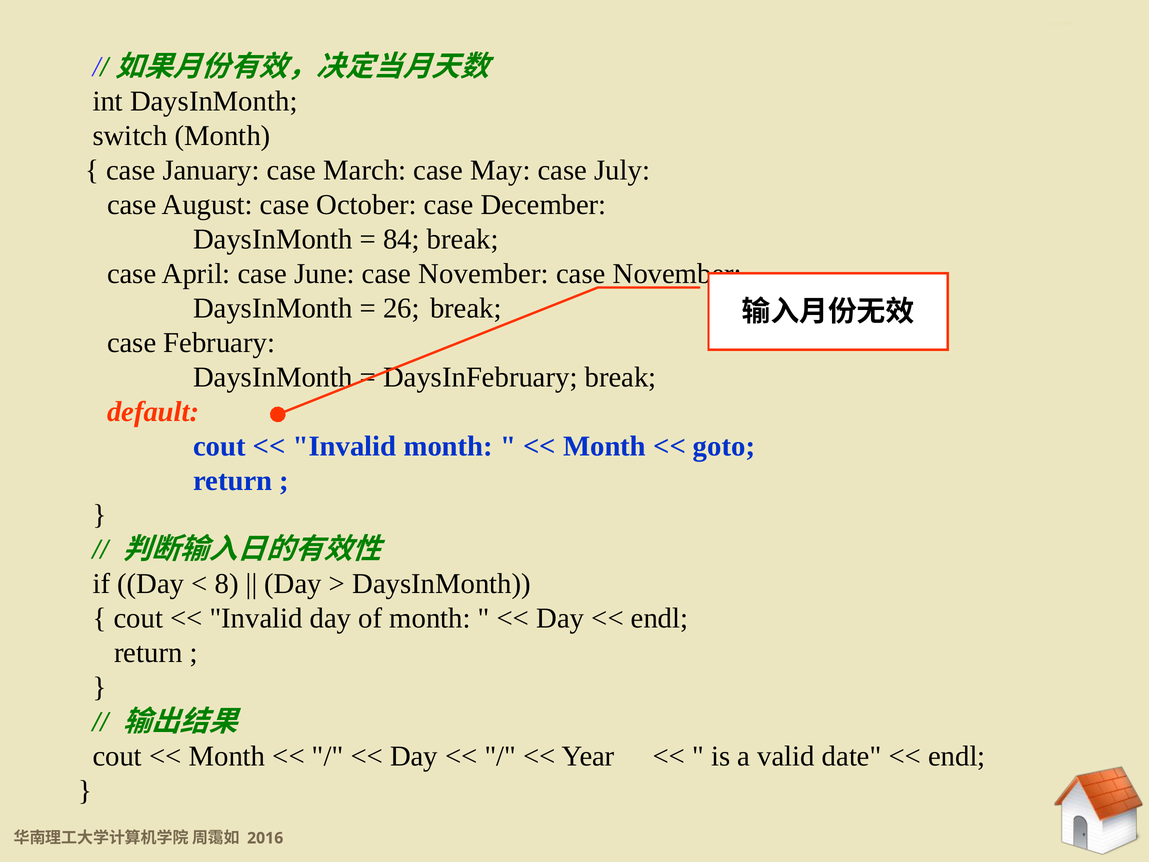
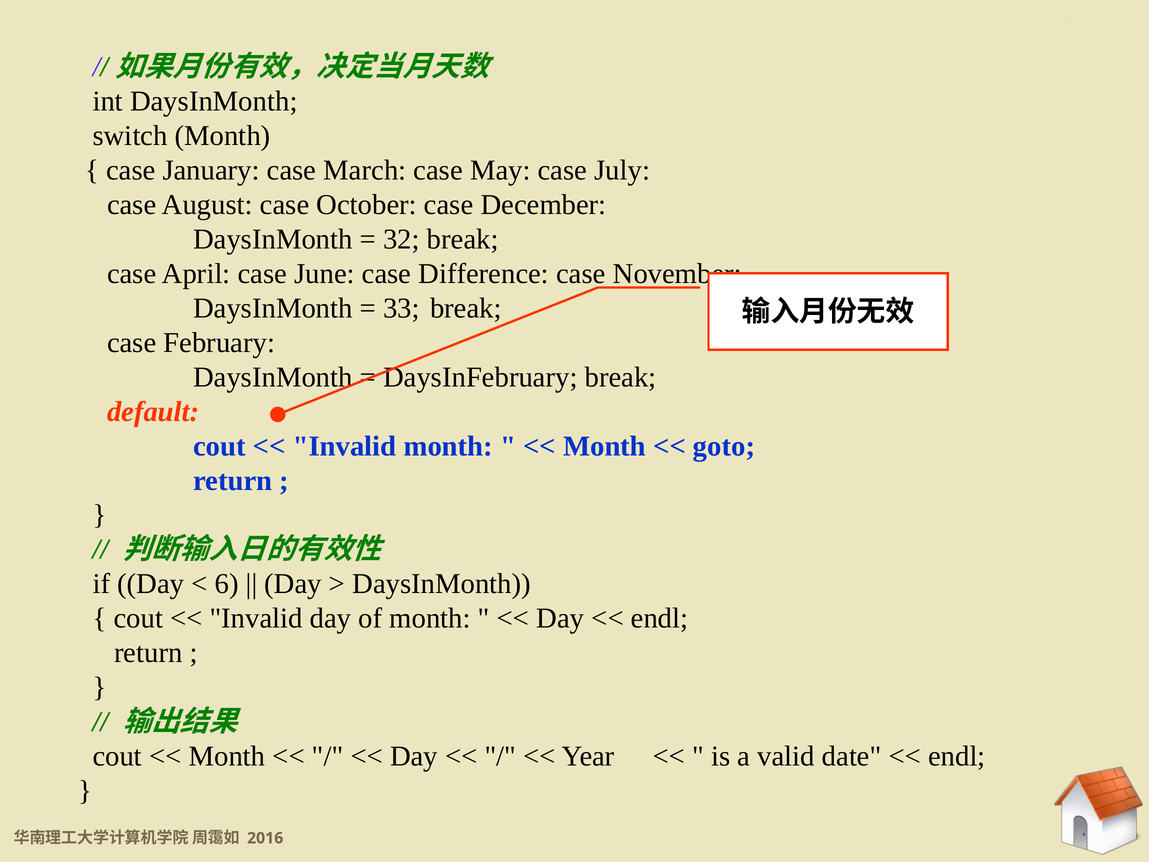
84: 84 -> 32 (401, 239)
June case November: November -> Difference (484, 274)
26: 26 -> 33 (401, 308)
8: 8 -> 6 (227, 584)
